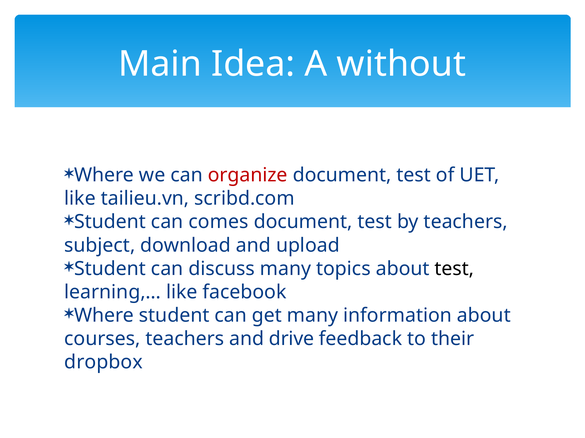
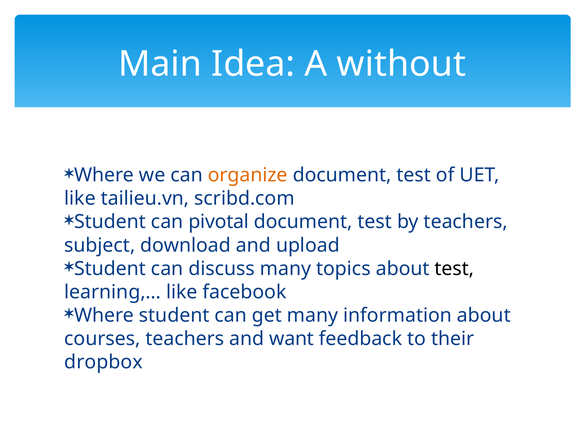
organize colour: red -> orange (248, 175)
comes: comes -> pivotal (219, 222)
drive: drive -> want (292, 339)
